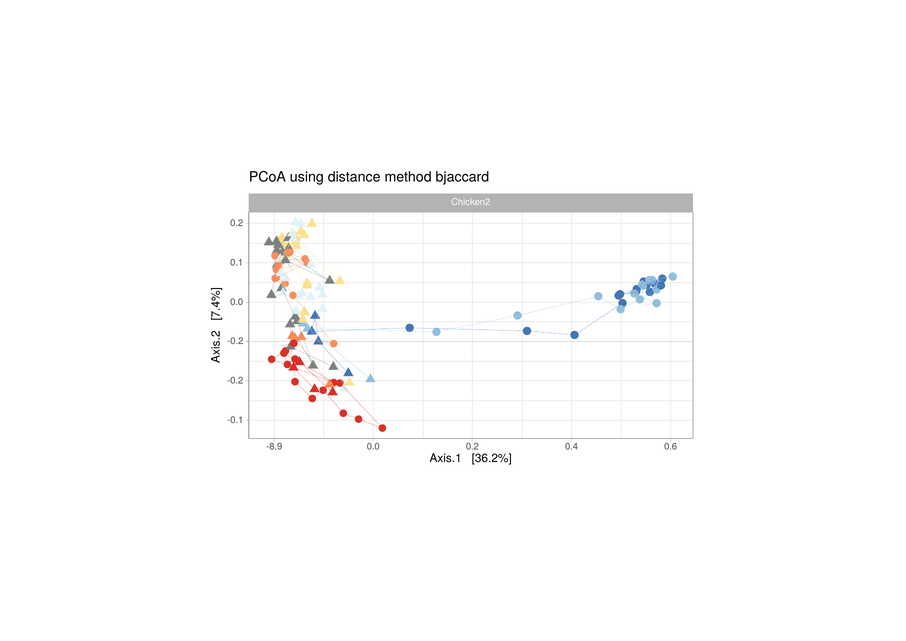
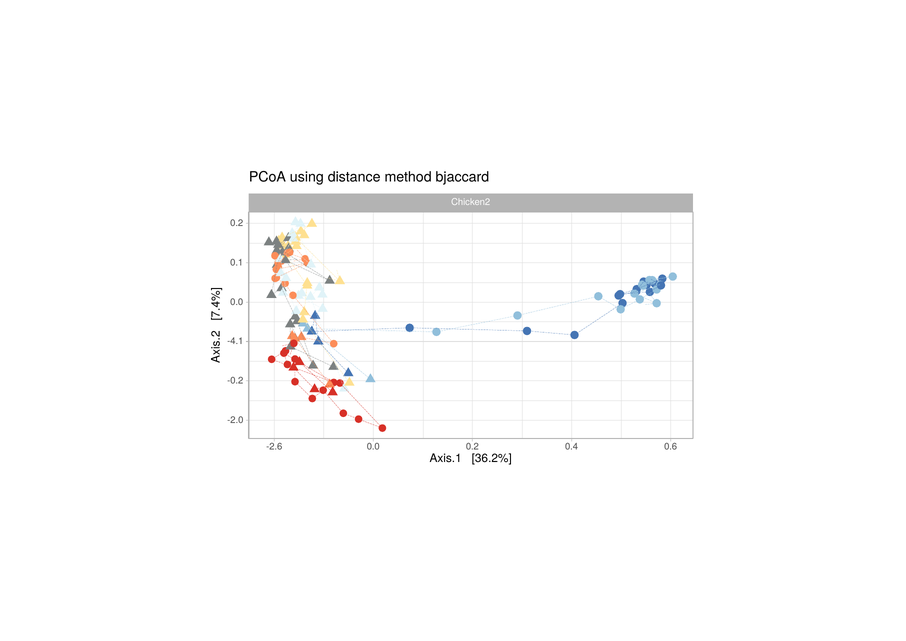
-0.2: -0.2 -> -4.1 (235, 341)
-0.1: -0.1 -> -2.0 (235, 420)
-8.9: -8.9 -> -2.6 (274, 446)
